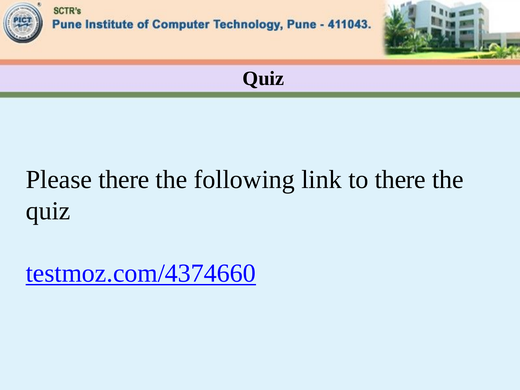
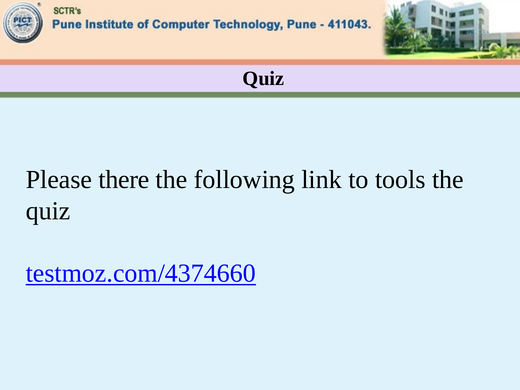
to there: there -> tools (400, 180)
